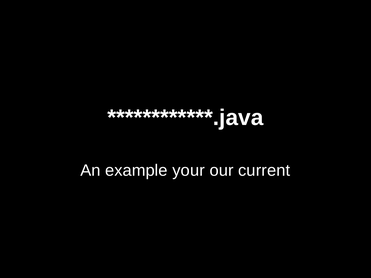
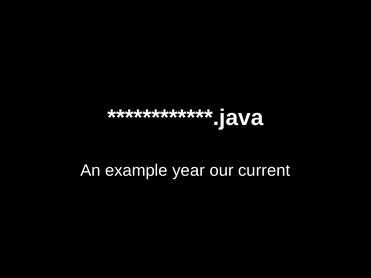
your: your -> year (189, 171)
